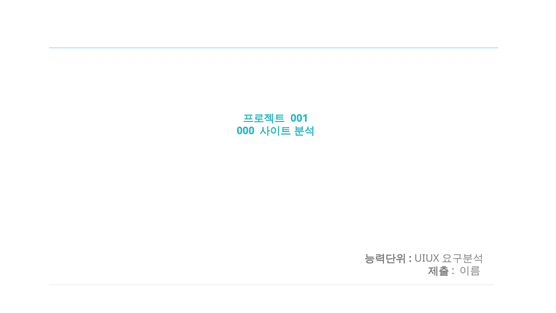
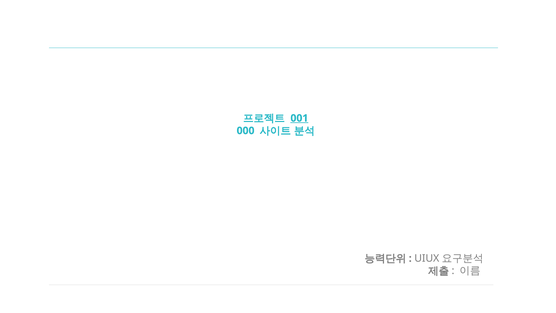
001 underline: none -> present (299, 118)
